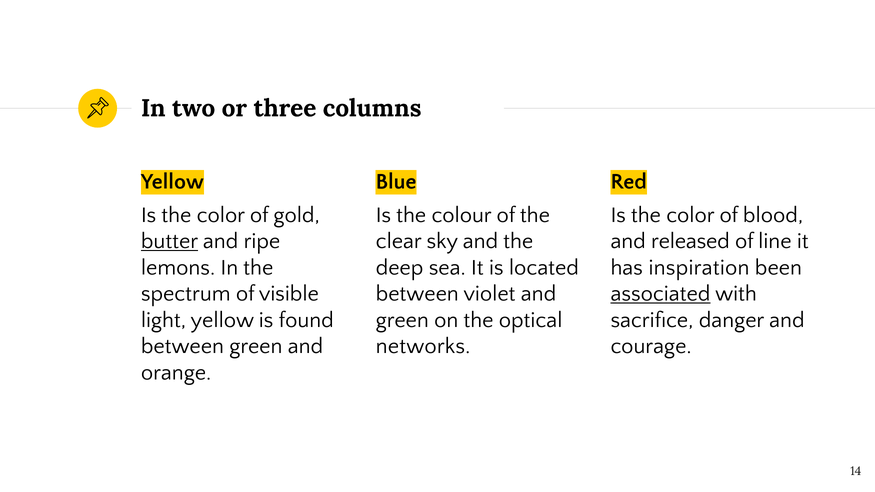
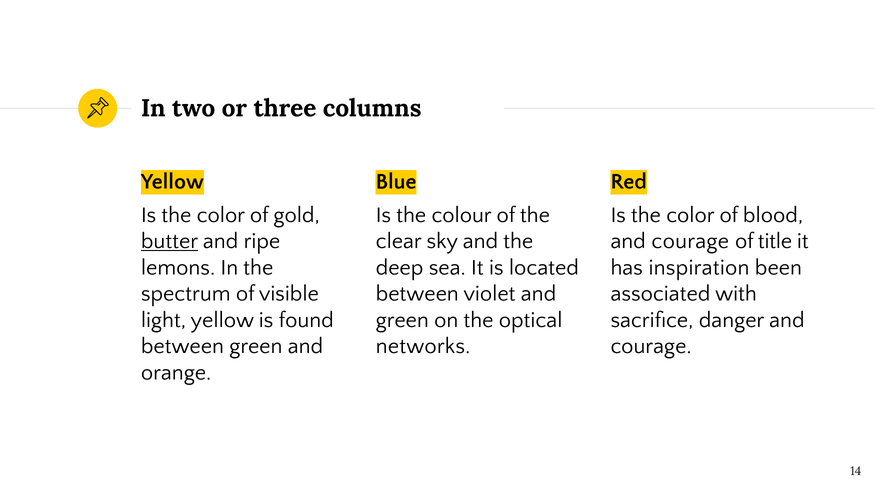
released: released -> courage (690, 241)
line: line -> title (775, 241)
associated underline: present -> none (660, 294)
